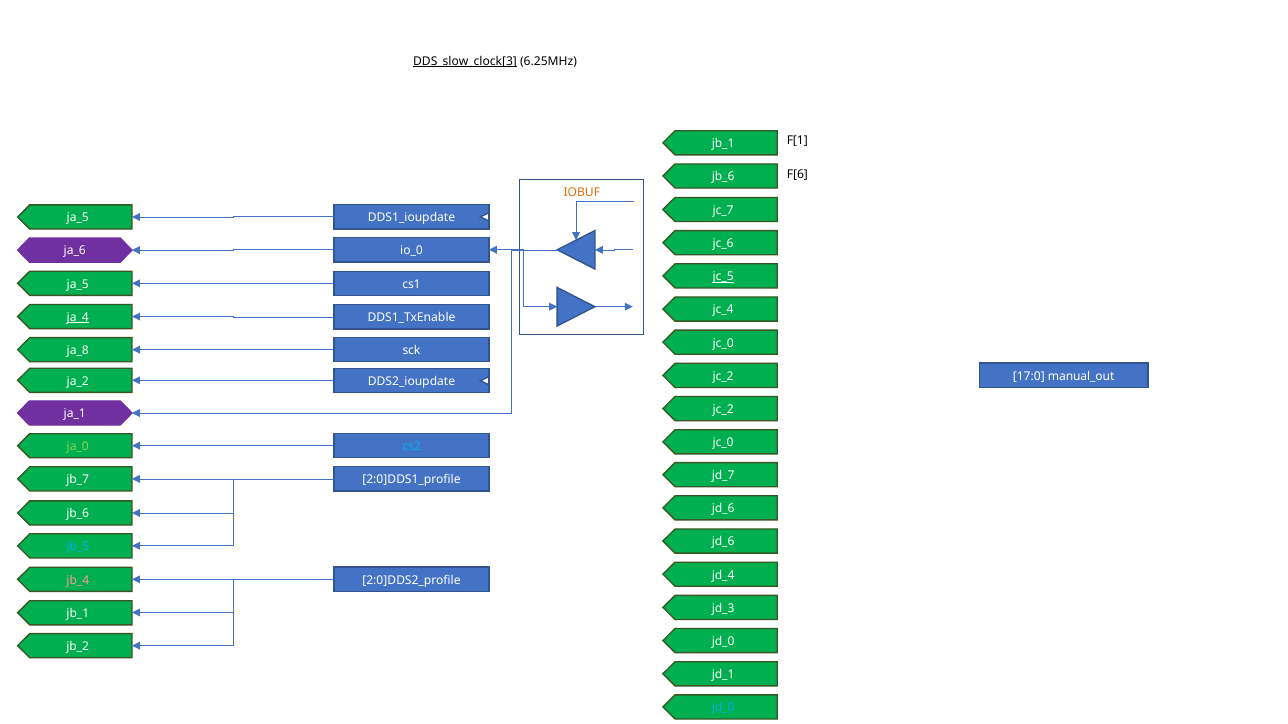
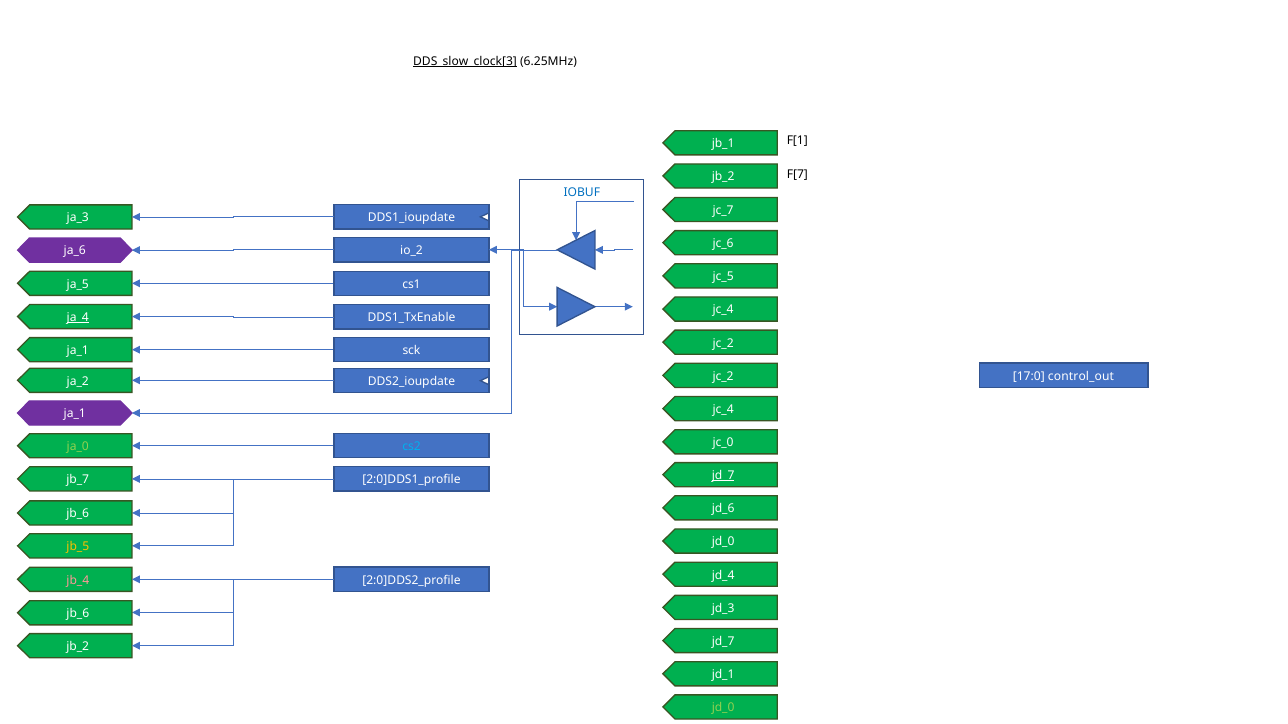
F[6: F[6 -> F[7 (797, 174)
jb_6: jb_6 -> jb_2 (723, 177)
IOBUF colour: orange -> blue (582, 192)
ja_5: ja_5 -> ja_3 (78, 218)
io_0: io_0 -> io_2 (412, 251)
jc_5 underline: present -> none (723, 277)
jc_0: jc_0 -> jc_2 (723, 343)
ja_8: ja_8 -> ja_1 (78, 351)
manual_out: manual_out -> control_out (1081, 376)
jc_2: jc_2 -> jc_4 (723, 410)
jd_7 underline: none -> present (723, 476)
jd_6: jd_6 -> jd_0 (723, 542)
jb_5 colour: light blue -> yellow (78, 547)
jb_1: jb_1 -> jb_6 (78, 614)
jd_0: jd_0 -> jd_7 (723, 642)
jd_0 colour: light blue -> light green (723, 708)
